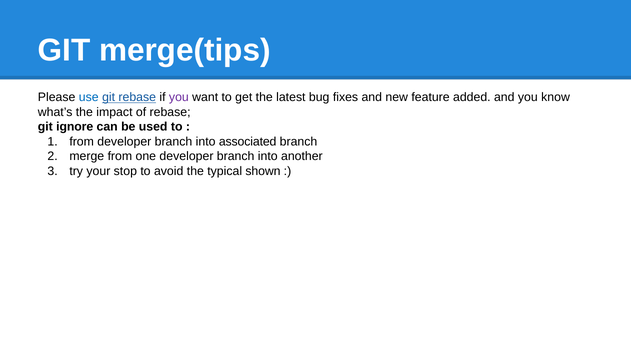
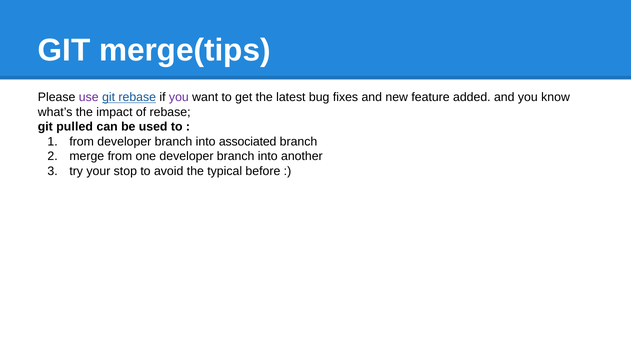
use colour: blue -> purple (89, 97)
ignore: ignore -> pulled (75, 127)
shown: shown -> before (263, 171)
